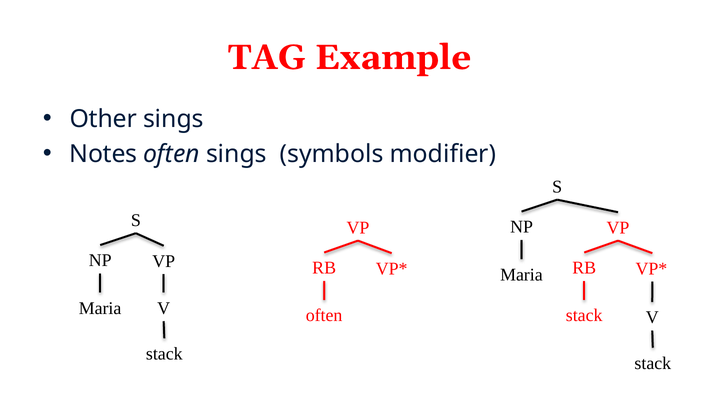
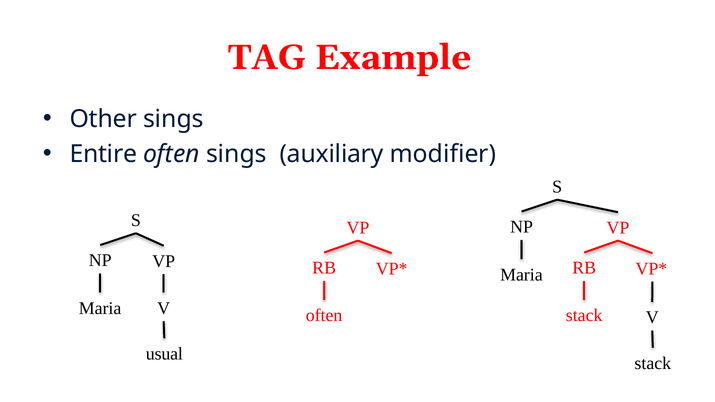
Notes: Notes -> Entire (103, 154)
symbols: symbols -> auxiliary (332, 154)
stack: stack -> usual (164, 354)
